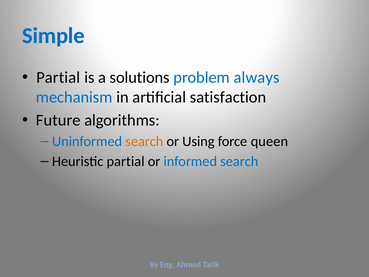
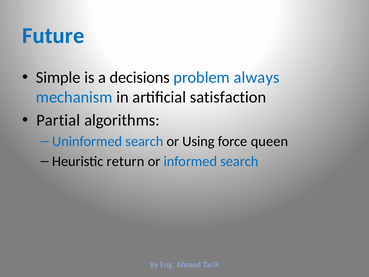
Simple: Simple -> Future (53, 36)
Partial: Partial -> Simple (58, 77)
solutions: solutions -> decisions (140, 77)
Future: Future -> Partial (58, 120)
search colour: orange -> blue (145, 141)
Heuristic partial: partial -> return (126, 161)
